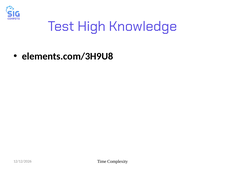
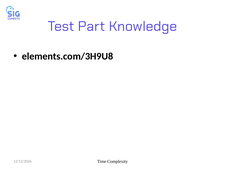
High: High -> Part (91, 26)
